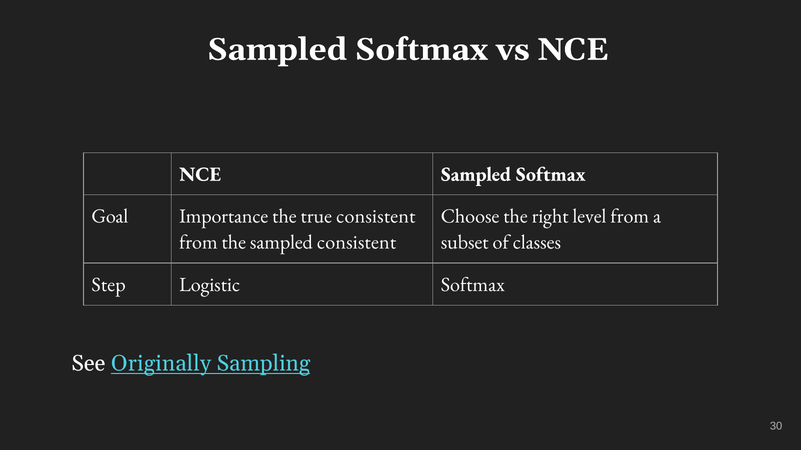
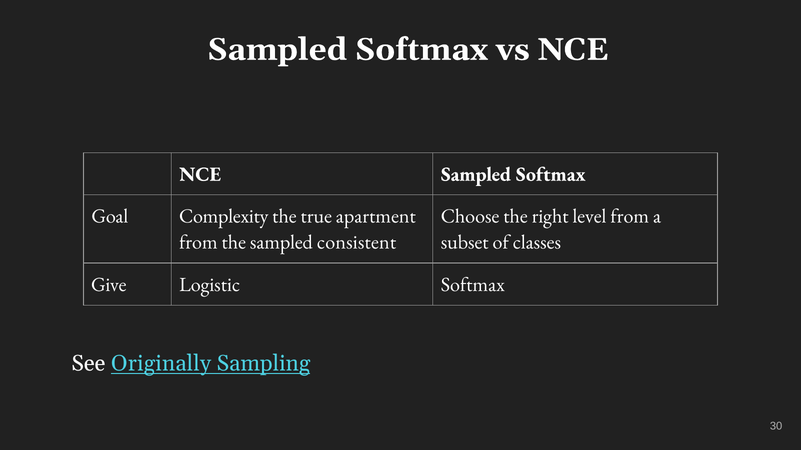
Importance: Importance -> Complexity (224, 217)
true consistent: consistent -> apartment (376, 217)
Step: Step -> Give (109, 285)
